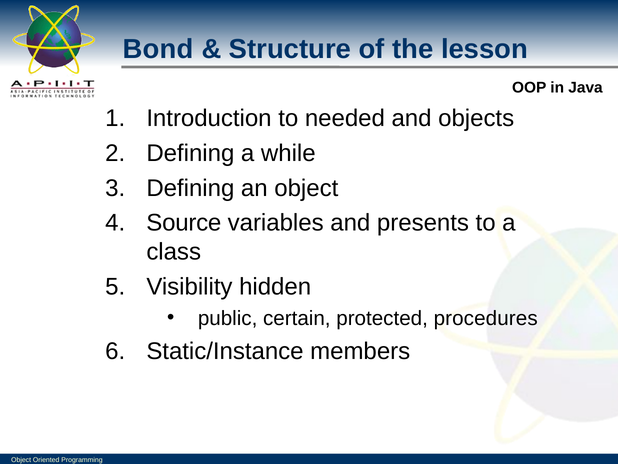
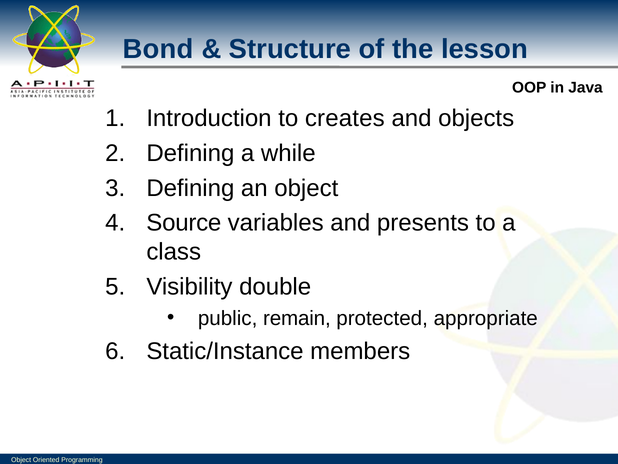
needed: needed -> creates (345, 118)
hidden: hidden -> double (275, 286)
certain: certain -> remain (297, 318)
procedures: procedures -> appropriate (486, 318)
